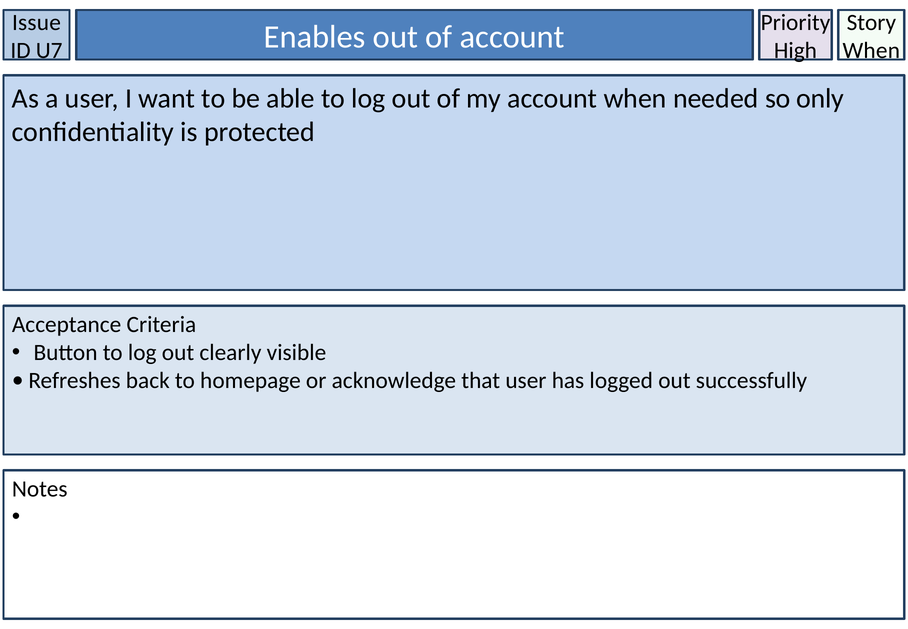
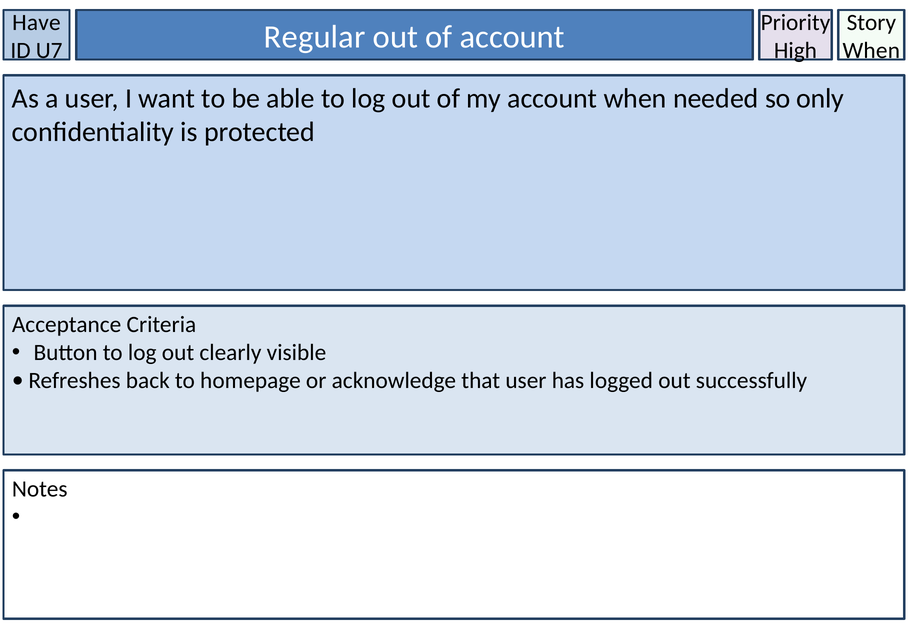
Issue: Issue -> Have (36, 22)
Enables: Enables -> Regular (315, 37)
